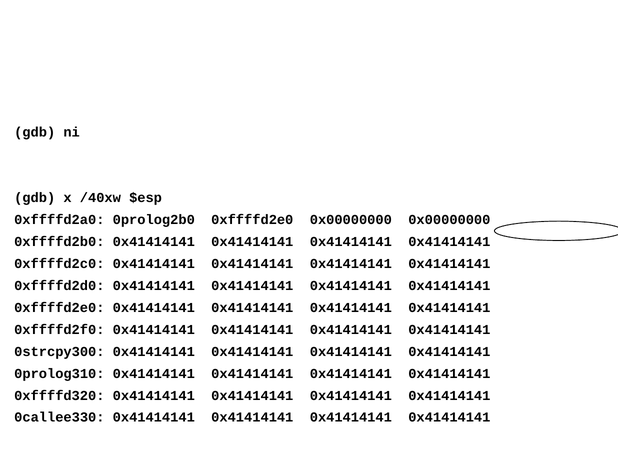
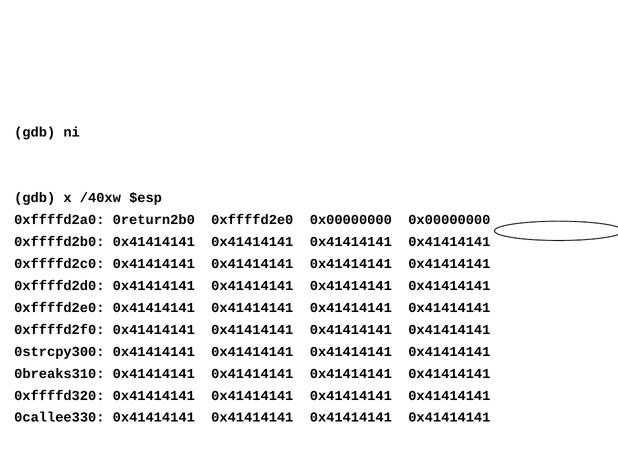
0prolog2b0: 0prolog2b0 -> 0return2b0 (154, 220)
0prolog310: 0prolog310 -> 0breaks310 (59, 374)
